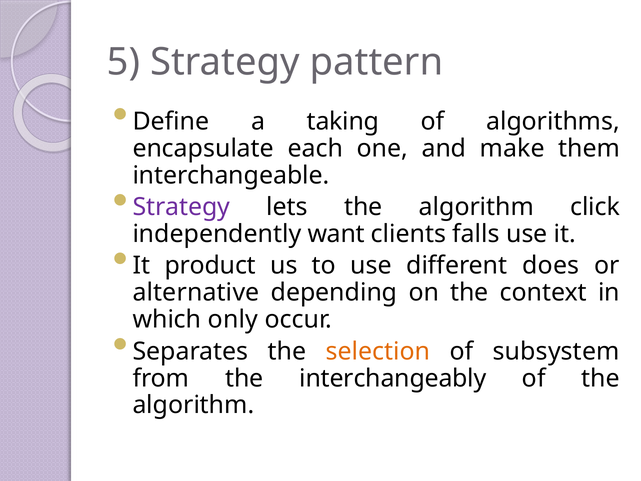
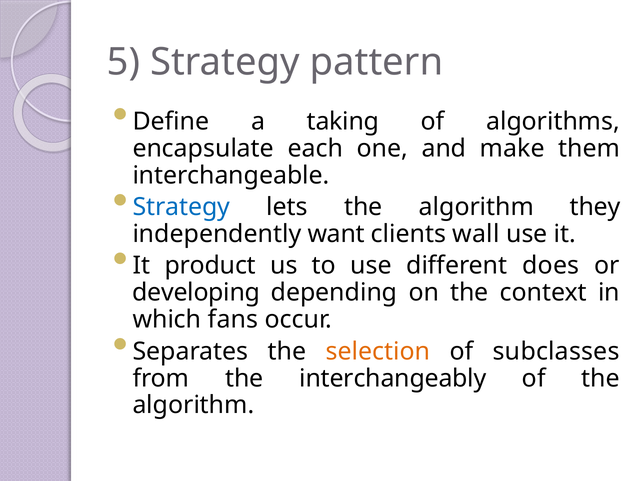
Strategy colour: purple -> blue (181, 207)
click: click -> they (595, 207)
falls: falls -> wall (476, 234)
alternative: alternative -> developing (196, 293)
only: only -> fans (233, 319)
subsystem: subsystem -> subclasses (556, 351)
